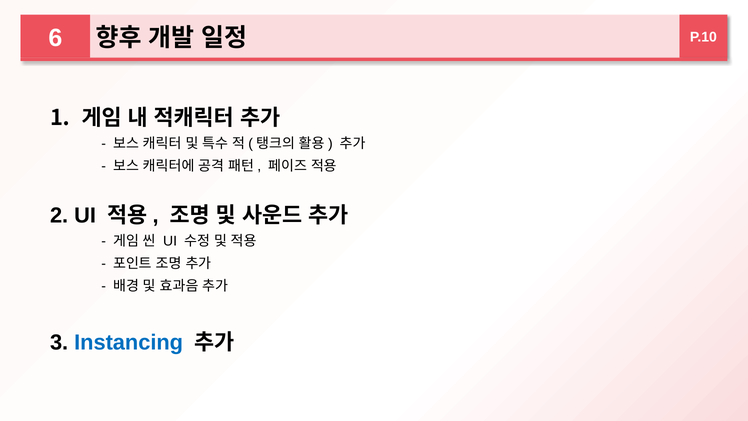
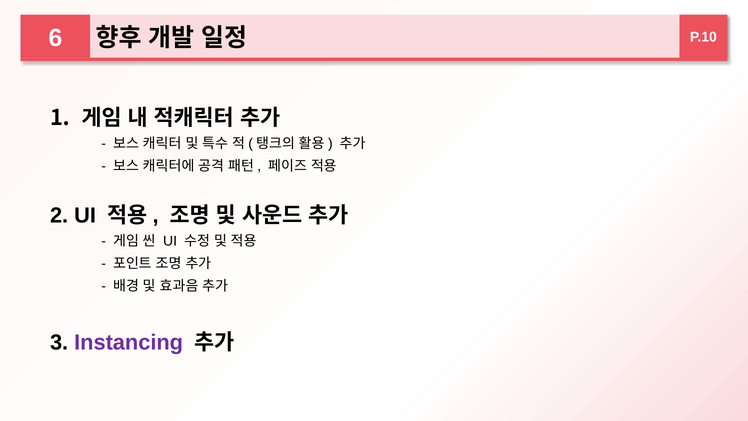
Instancing colour: blue -> purple (129, 342)
